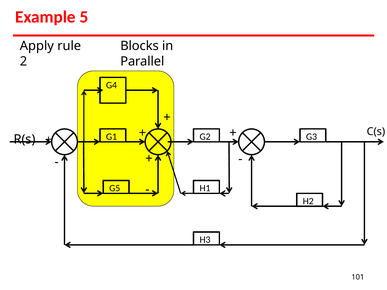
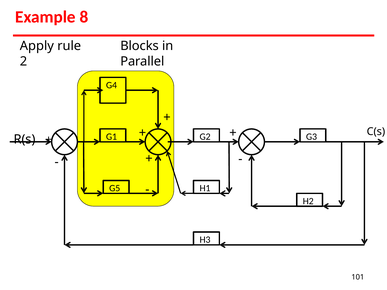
5: 5 -> 8 (84, 17)
